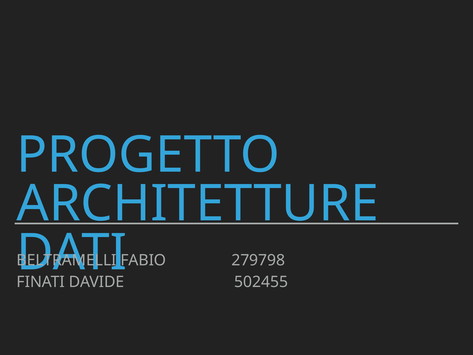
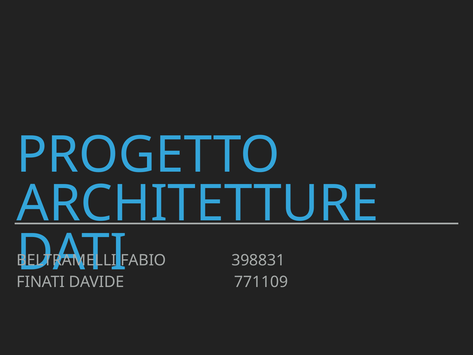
279798: 279798 -> 398831 (258, 260)
502455: 502455 -> 771109 (261, 282)
